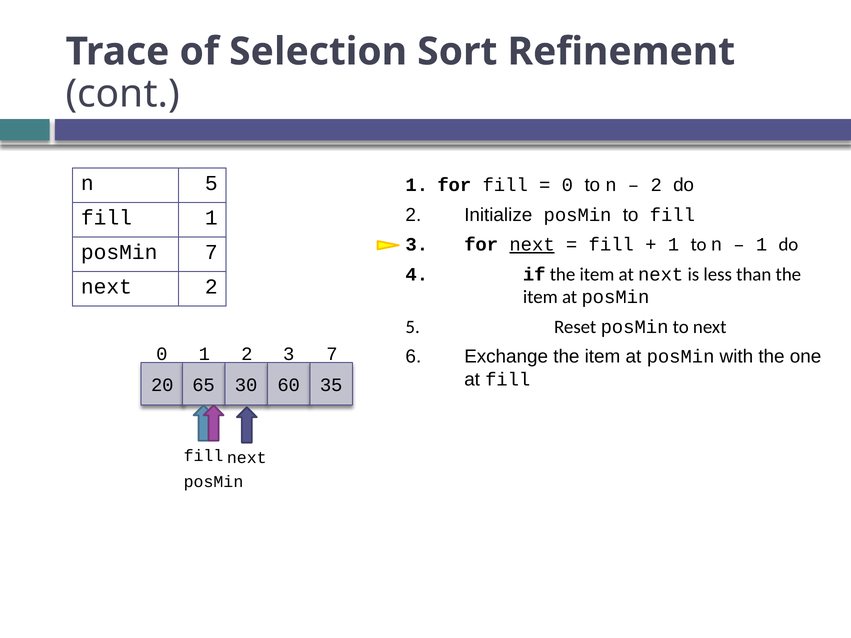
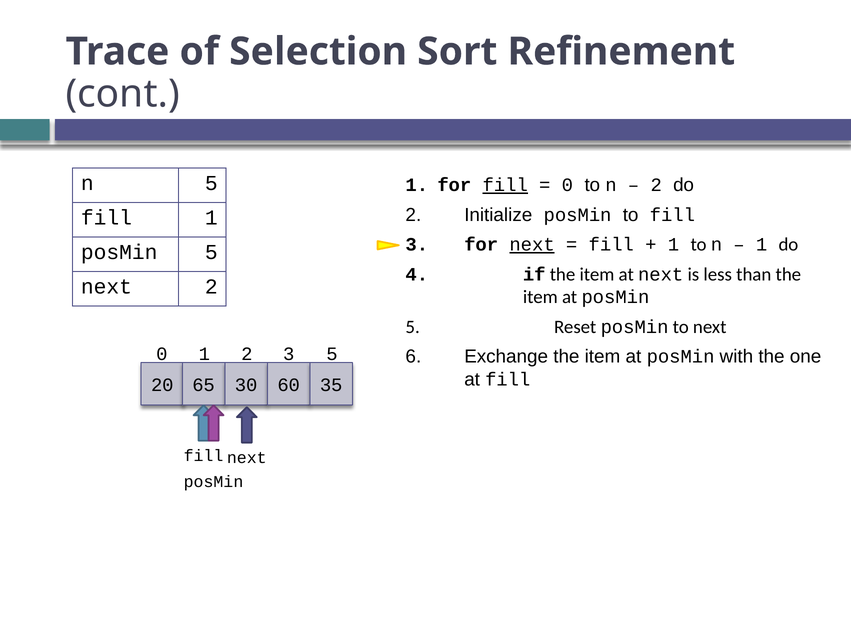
fill underline: none -> present (505, 185)
7: 7 -> 5 (211, 252)
3 7: 7 -> 5 (332, 354)
